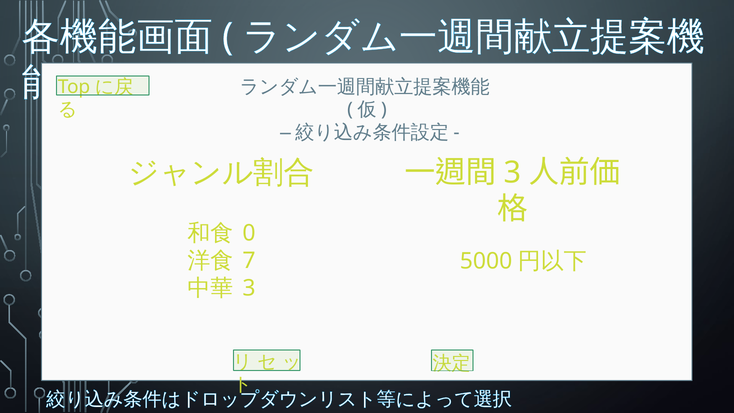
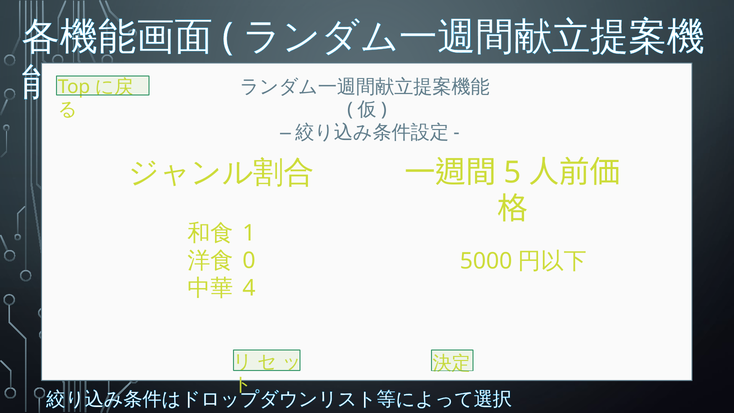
3: 3 -> 5 (513, 172)
0: 0 -> 1 (249, 233)
7: 7 -> 0 (249, 261)
3: 3 -> 4 (249, 288)
